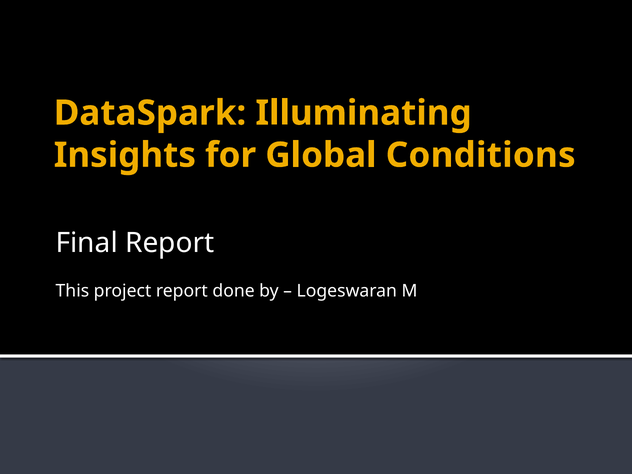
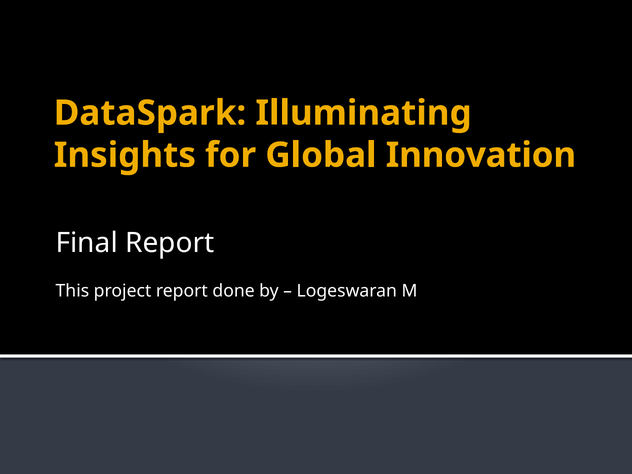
Conditions: Conditions -> Innovation (481, 155)
